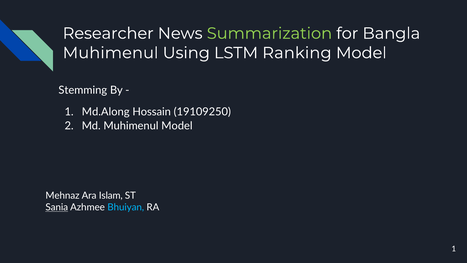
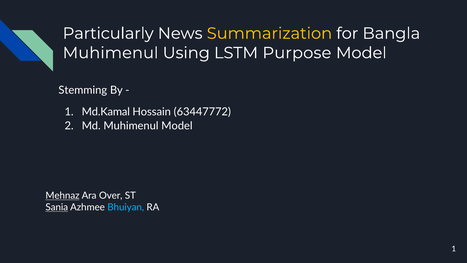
Researcher: Researcher -> Particularly (108, 33)
Summarization colour: light green -> yellow (269, 33)
Ranking: Ranking -> Purpose (297, 53)
Md.Along: Md.Along -> Md.Kamal (106, 112)
19109250: 19109250 -> 63447772 (202, 112)
Mehnaz underline: none -> present (63, 195)
Islam: Islam -> Over (111, 195)
